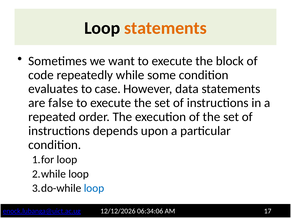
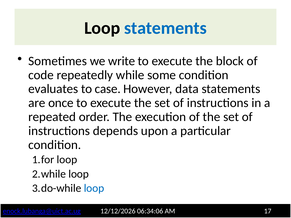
statements colour: orange -> blue (165, 28)
want: want -> write (122, 61)
false: false -> once (61, 103)
